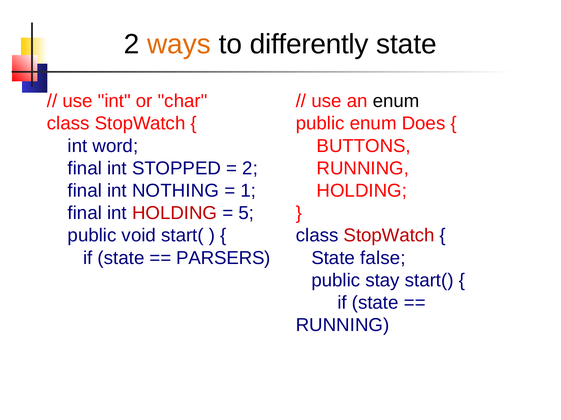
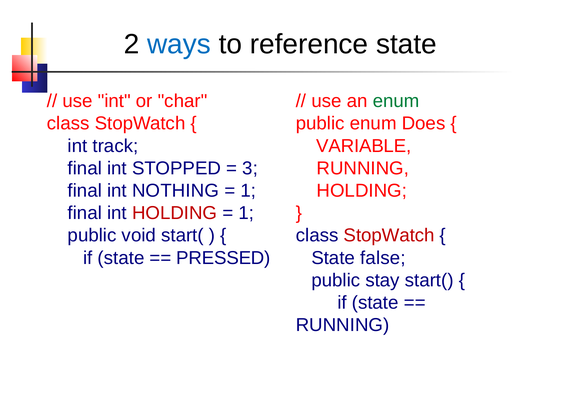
ways colour: orange -> blue (179, 44)
differently: differently -> reference (309, 44)
enum colour: black -> green (396, 101)
word: word -> track (115, 146)
BUTTONS: BUTTONS -> VARIABLE (364, 146)
2: 2 -> 3 (250, 169)
5: 5 -> 1 (246, 213)
PARSERS: PARSERS -> PRESSED (223, 258)
